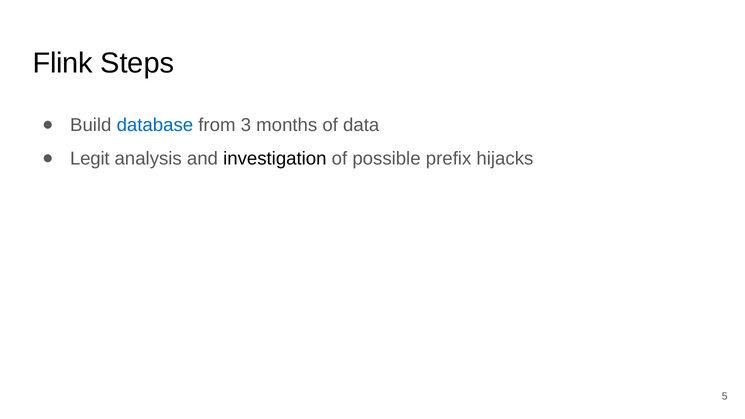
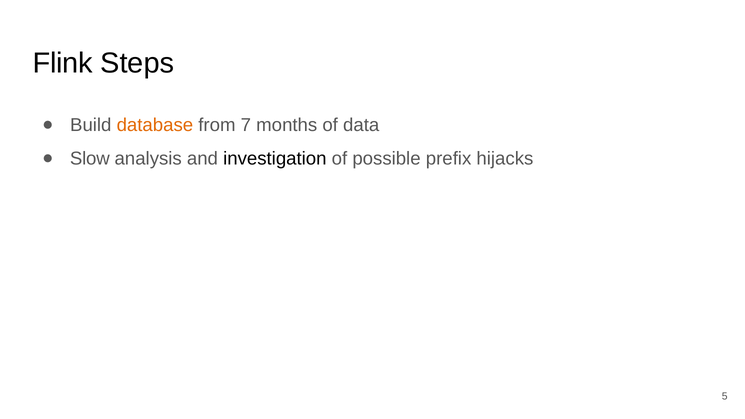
database colour: blue -> orange (155, 125)
3: 3 -> 7 (246, 125)
Legit: Legit -> Slow (90, 159)
